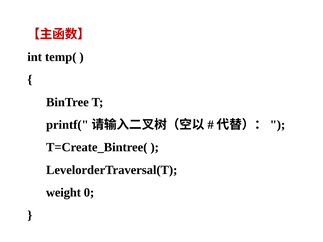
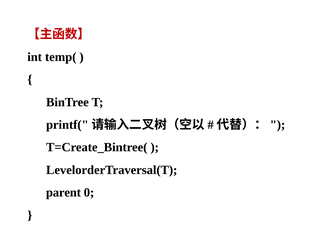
weight: weight -> parent (63, 193)
